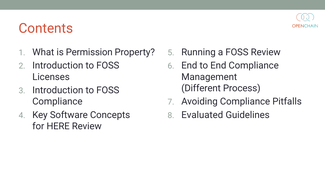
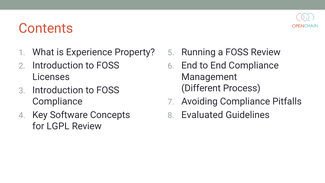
Permission: Permission -> Experience (89, 52)
HERE: HERE -> LGPL (58, 126)
